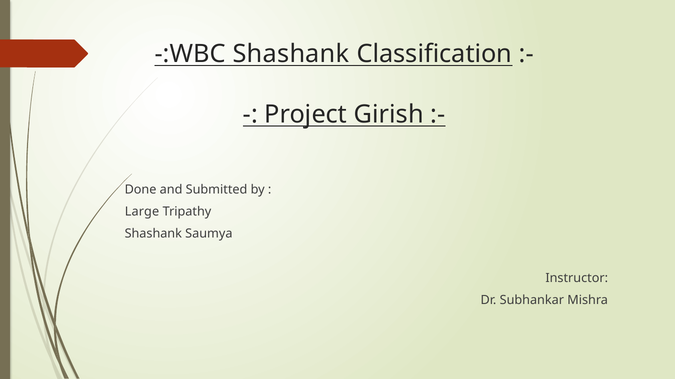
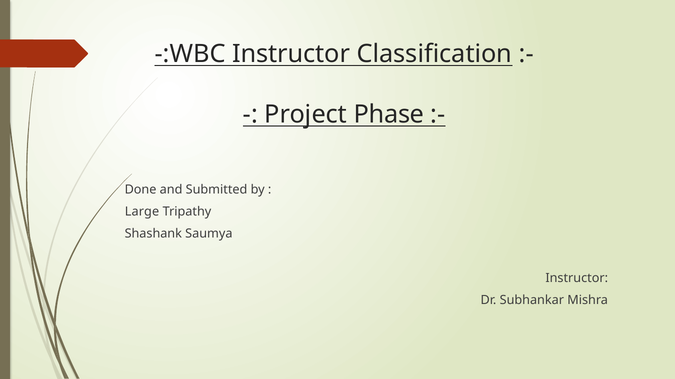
-:WBC Shashank: Shashank -> Instructor (291, 54)
Girish: Girish -> Phase (389, 115)
